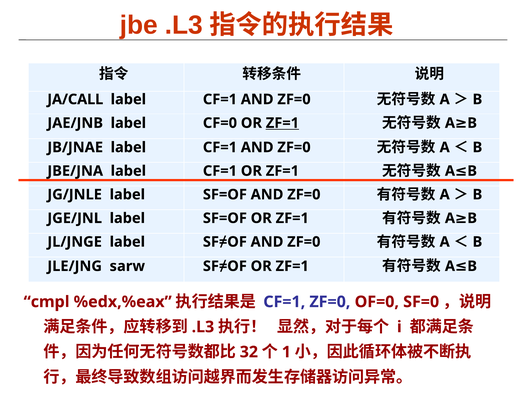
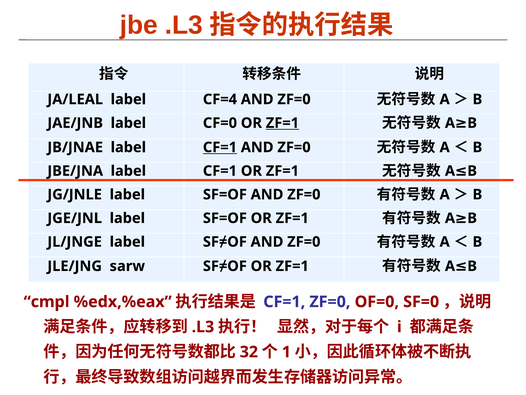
JA/CALL: JA/CALL -> JA/LEAL (75, 99)
CF=1: CF=1 -> CF=4 (220, 99)
CF=1 underline: none -> present (220, 147)
